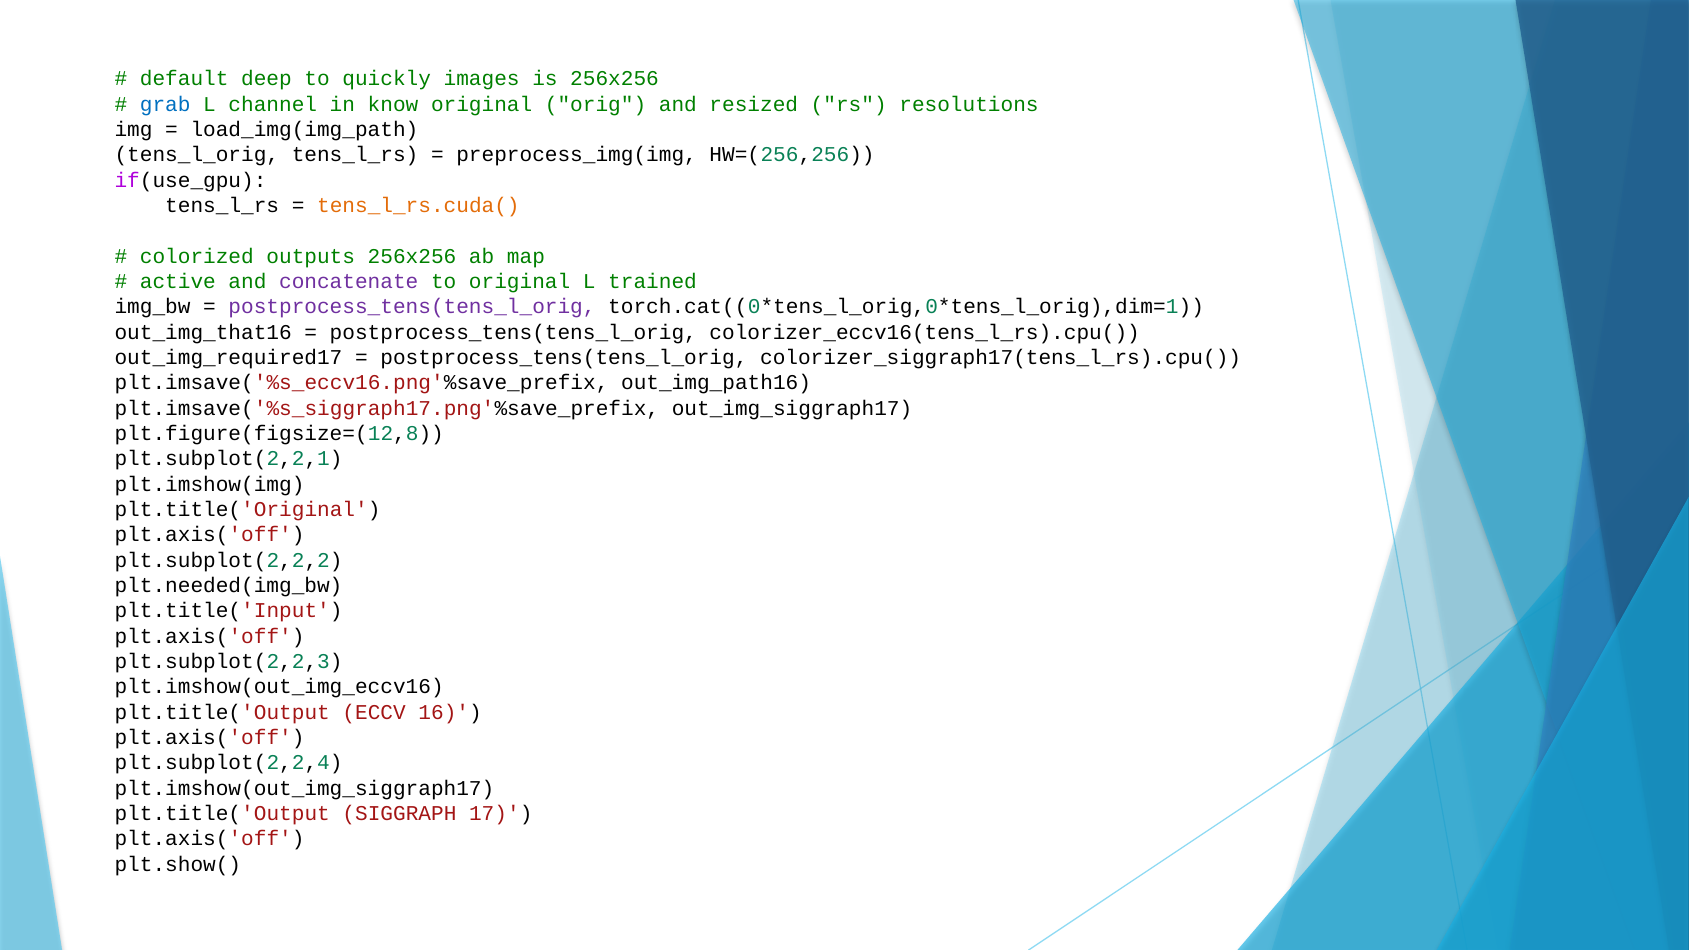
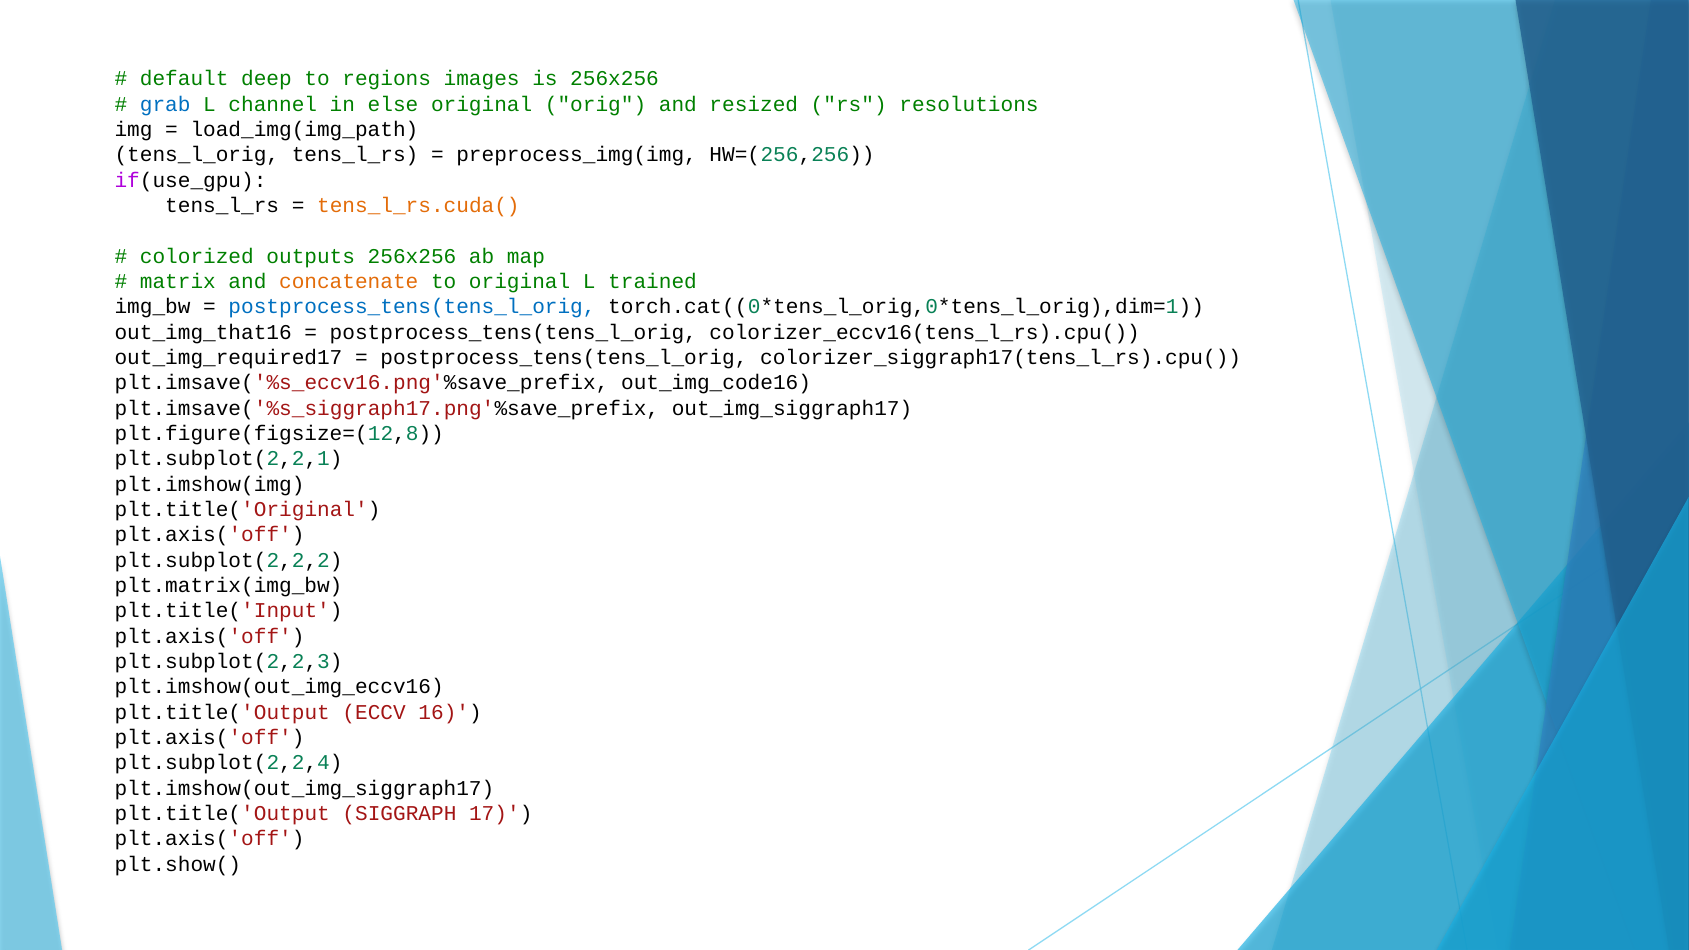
quickly: quickly -> regions (387, 79)
know: know -> else (393, 104)
active: active -> matrix (178, 282)
concatenate colour: purple -> orange (349, 282)
postprocess_tens(tens_l_orig colour: purple -> blue (412, 307)
out_img_path16: out_img_path16 -> out_img_code16 (716, 383)
plt.needed(img_bw: plt.needed(img_bw -> plt.matrix(img_bw (228, 586)
